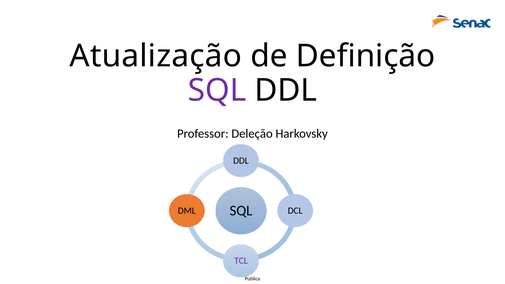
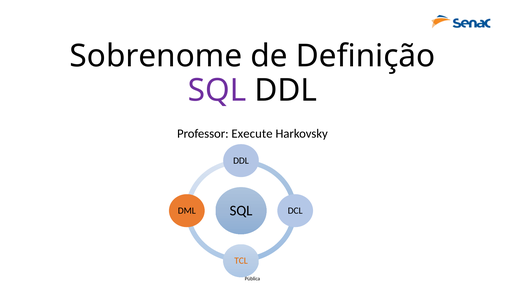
Atualização: Atualização -> Sobrenome (156, 56)
Deleção: Deleção -> Execute (252, 134)
TCL colour: purple -> orange (241, 261)
